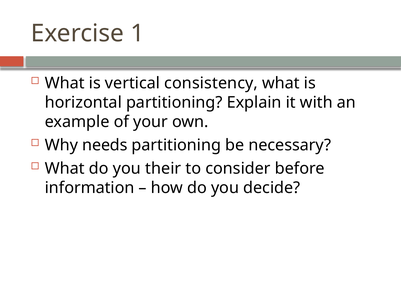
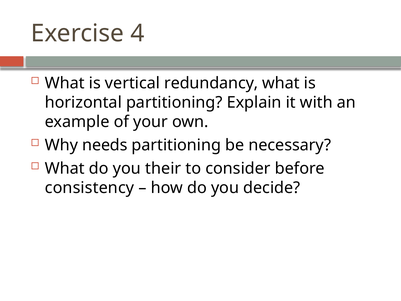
1: 1 -> 4 (137, 33)
consistency: consistency -> redundancy (211, 83)
information: information -> consistency (90, 188)
